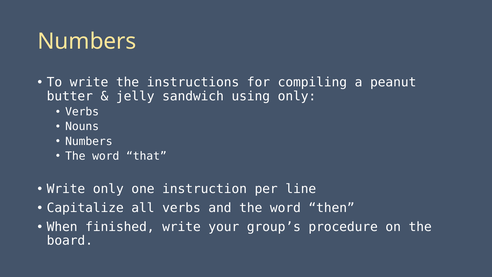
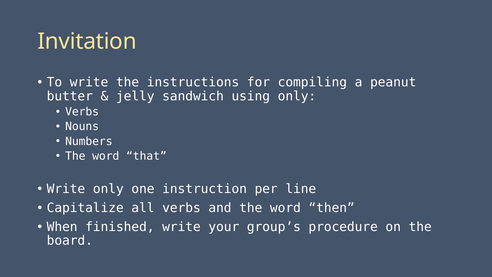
Numbers: Numbers -> Invitation (87, 41)
